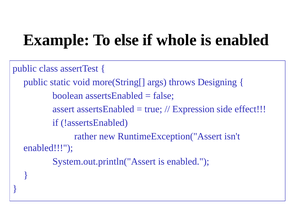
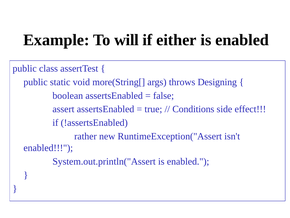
else: else -> will (127, 40)
whole: whole -> either (176, 40)
Expression: Expression -> Conditions (193, 109)
